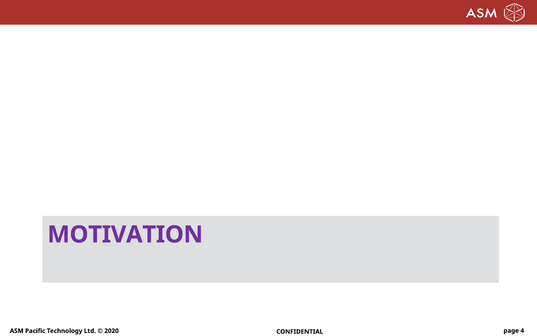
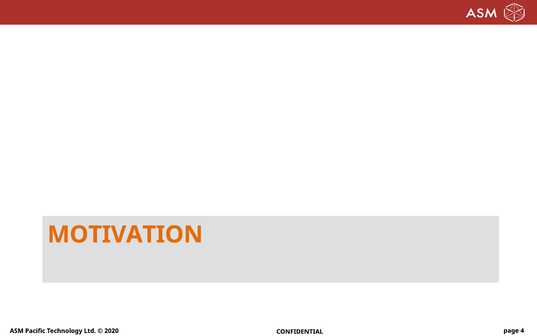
MOTIVATION colour: purple -> orange (125, 234)
